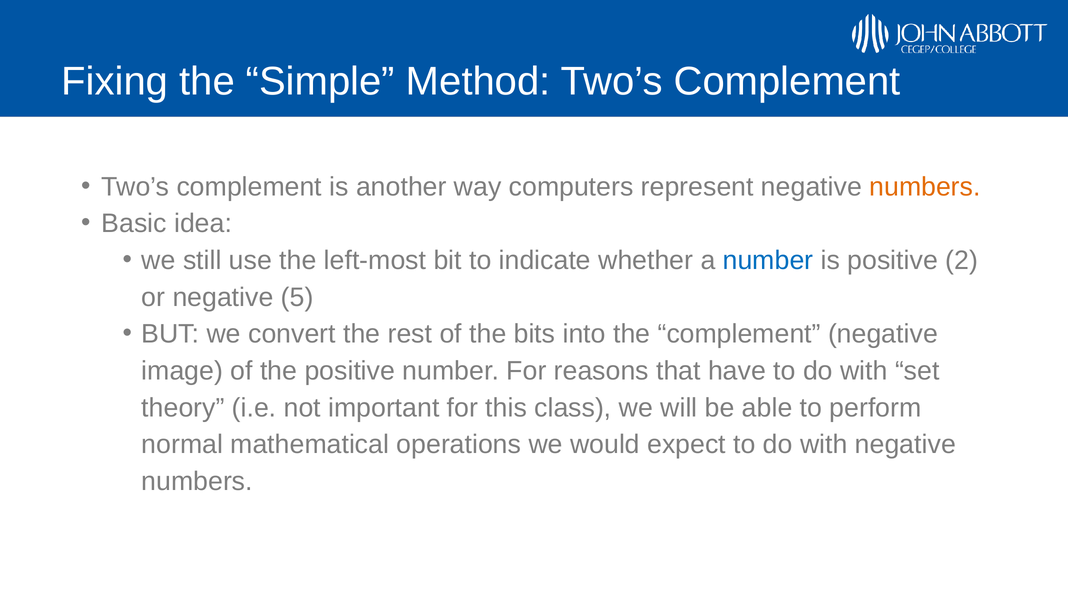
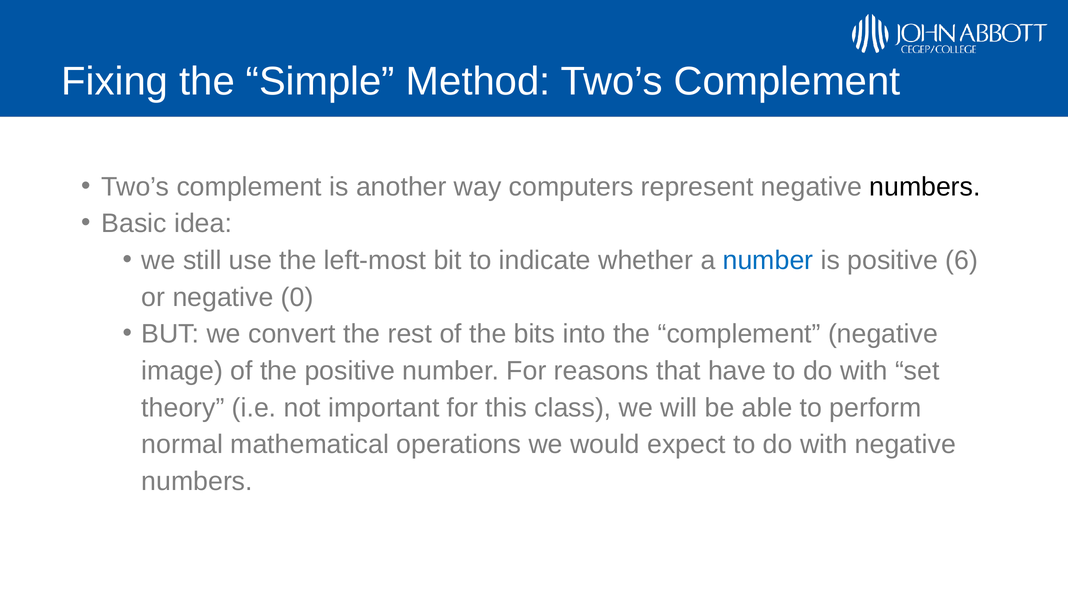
numbers colour: orange -> black (925, 187)
2: 2 -> 6 (962, 260)
5: 5 -> 0 (297, 297)
